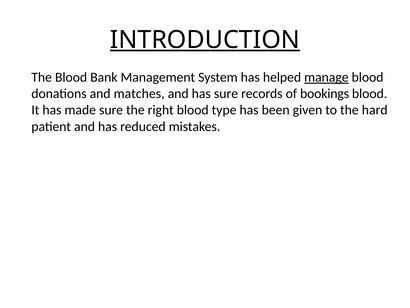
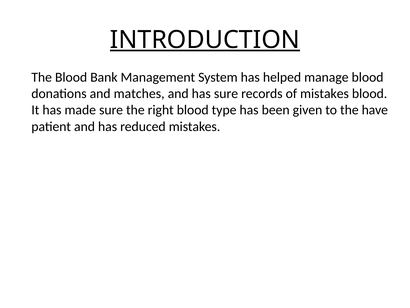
manage underline: present -> none (326, 77)
of bookings: bookings -> mistakes (325, 94)
hard: hard -> have (375, 110)
